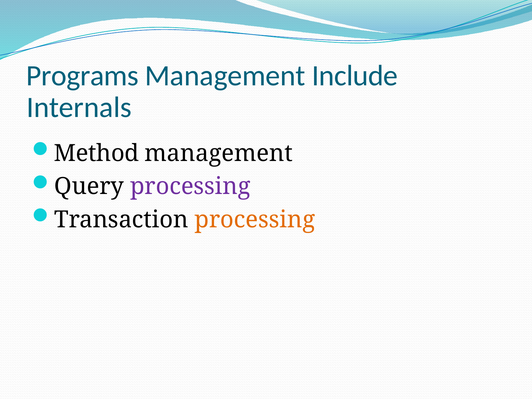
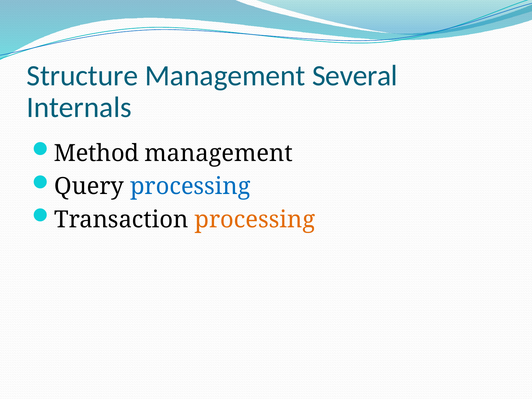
Programs: Programs -> Structure (82, 76)
Include: Include -> Several (355, 76)
processing colour: purple -> blue (190, 186)
